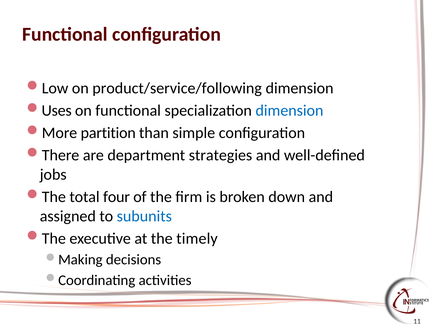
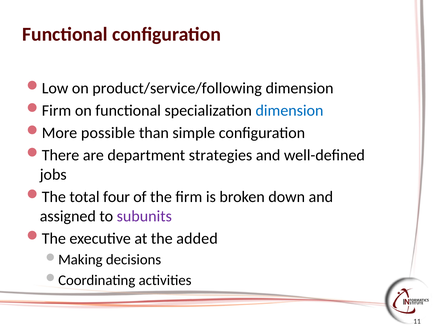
Uses: Uses -> Firm (57, 111)
partition: partition -> possible (108, 133)
subunits colour: blue -> purple (144, 216)
timely: timely -> added (197, 239)
